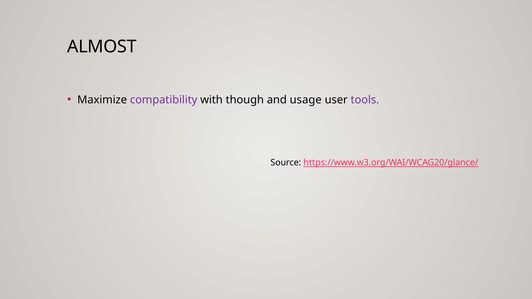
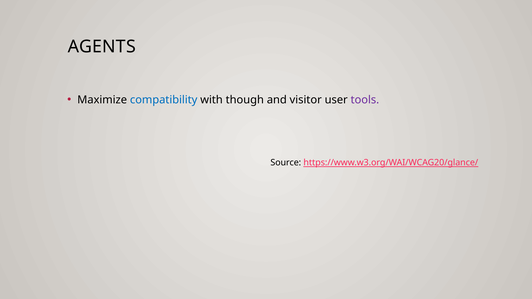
ALMOST: ALMOST -> AGENTS (102, 47)
compatibility colour: purple -> blue (164, 100)
usage: usage -> visitor (306, 100)
